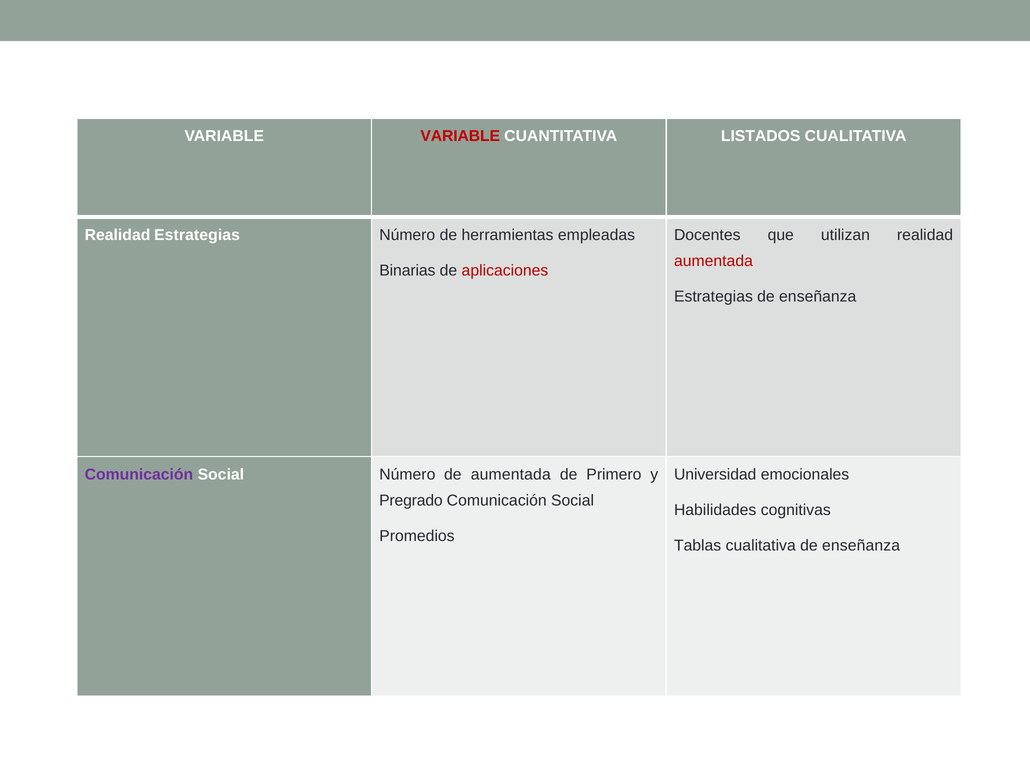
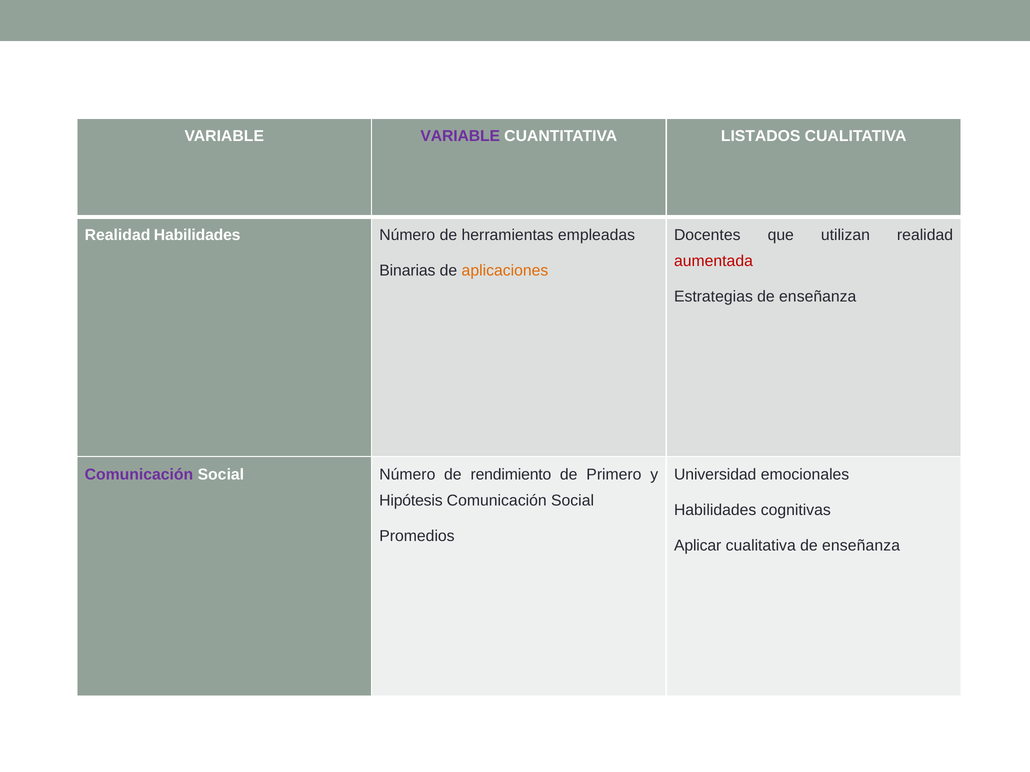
VARIABLE colour: red -> purple (460, 136)
Realidad Estrategias: Estrategias -> Habilidades (197, 235)
aplicaciones colour: red -> orange (505, 271)
de aumentada: aumentada -> rendimiento (511, 475)
Pregrado: Pregrado -> Hipótesis (411, 501)
Tablas: Tablas -> Aplicar (698, 546)
